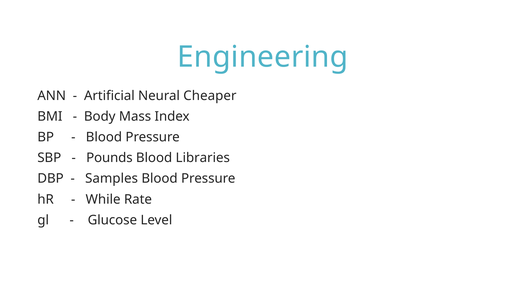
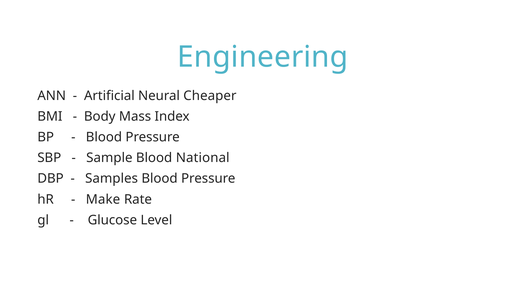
Pounds: Pounds -> Sample (109, 158)
Libraries: Libraries -> National (203, 158)
While: While -> Make (103, 199)
